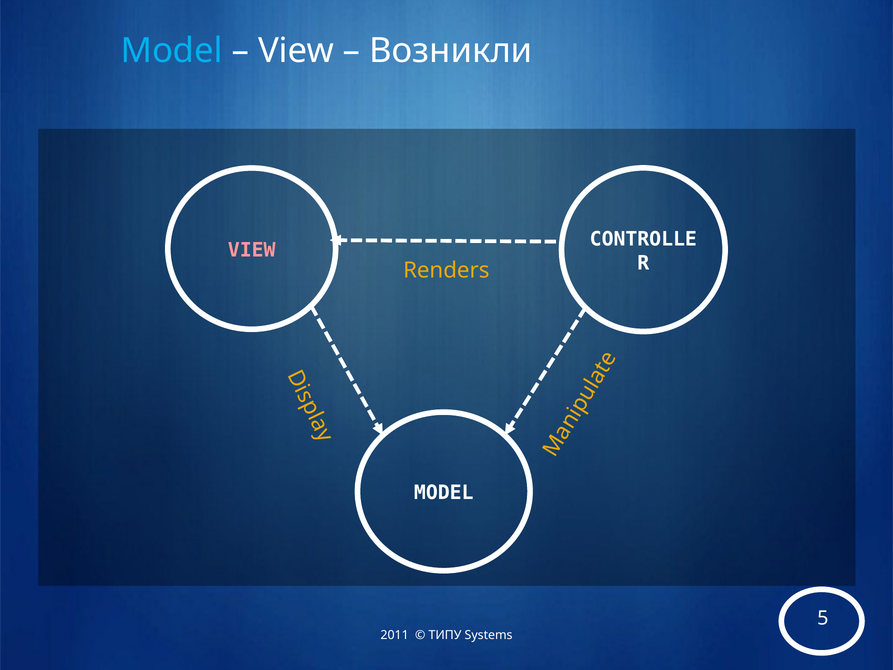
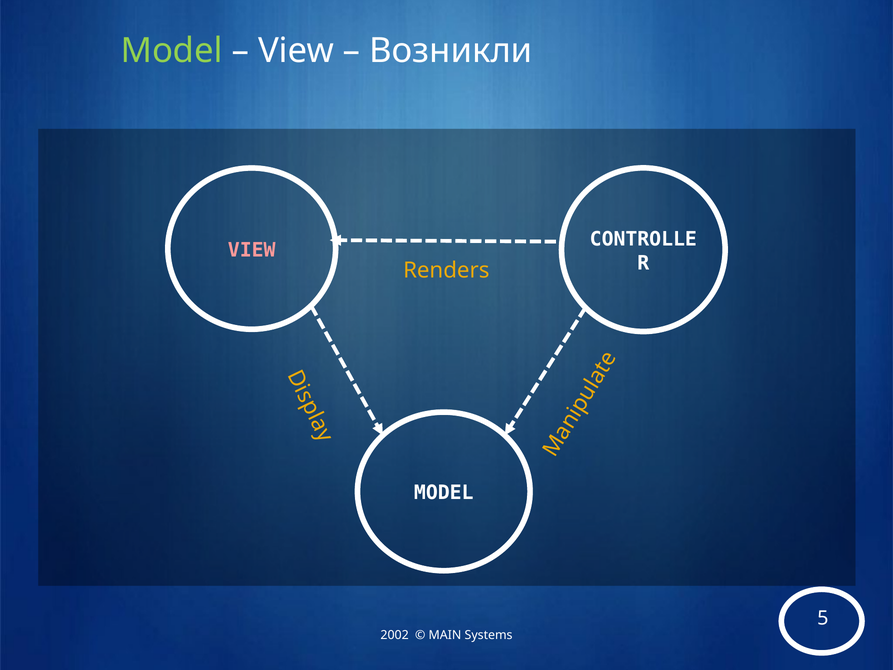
Model colour: light blue -> light green (172, 51)
2011: 2011 -> 2002 (395, 635)
ТИПУ: ТИПУ -> MAIN (445, 635)
